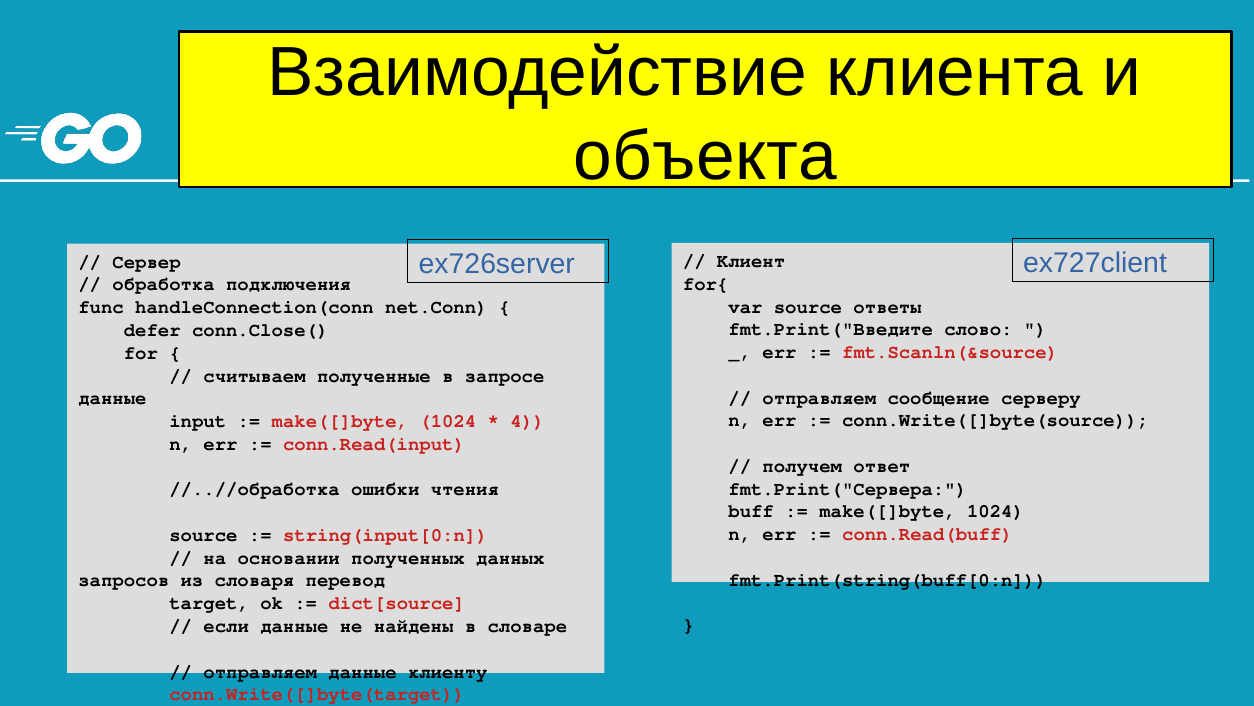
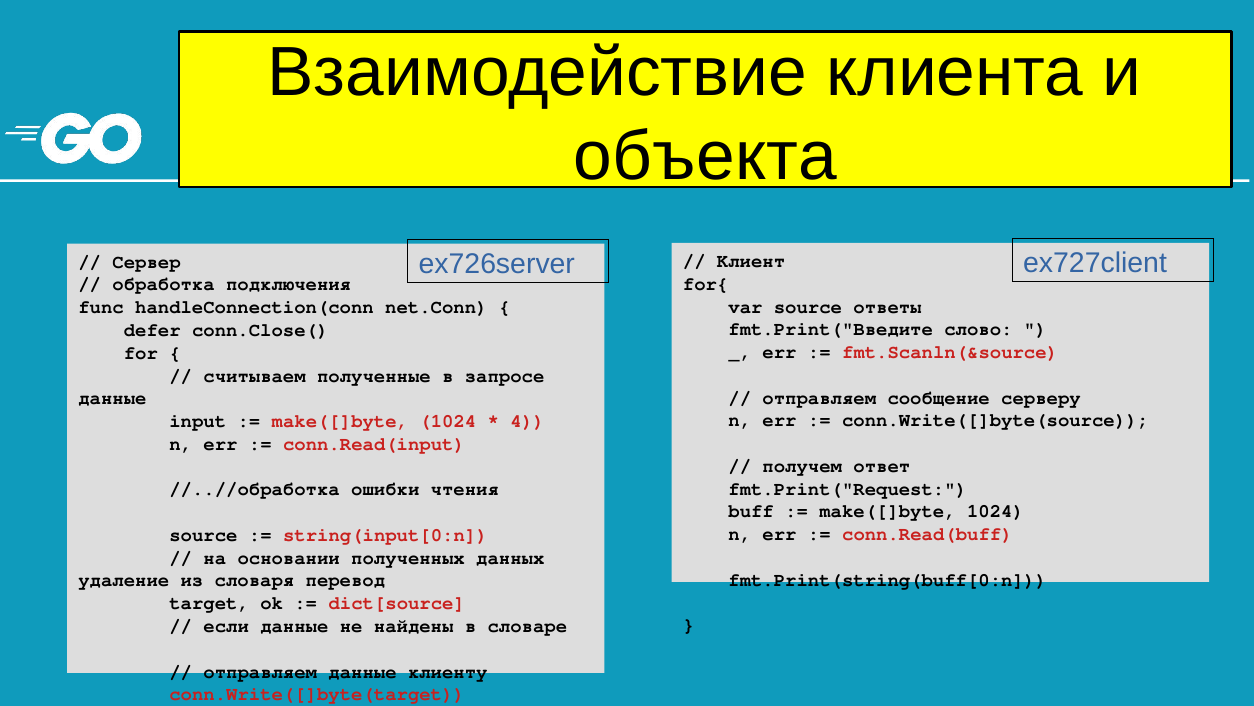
fmt.Print("Сервера: fmt.Print("Сервера -> fmt.Print("Request (848, 489)
запросов: запросов -> удаление (124, 580)
